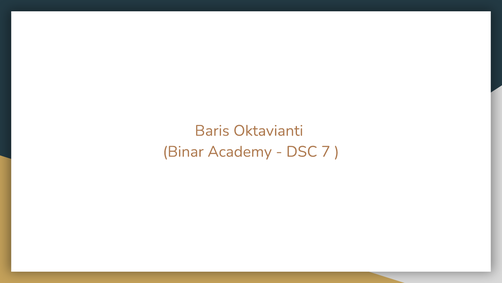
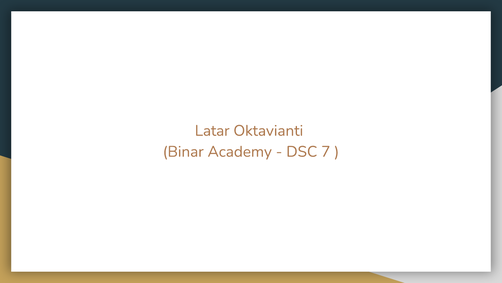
Baris: Baris -> Latar (212, 130)
